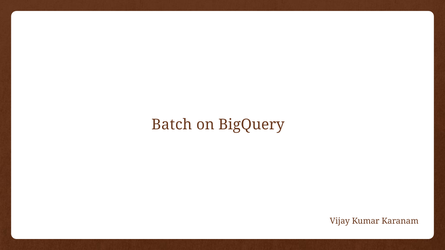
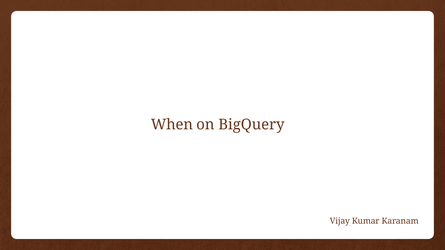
Batch: Batch -> When (172, 125)
